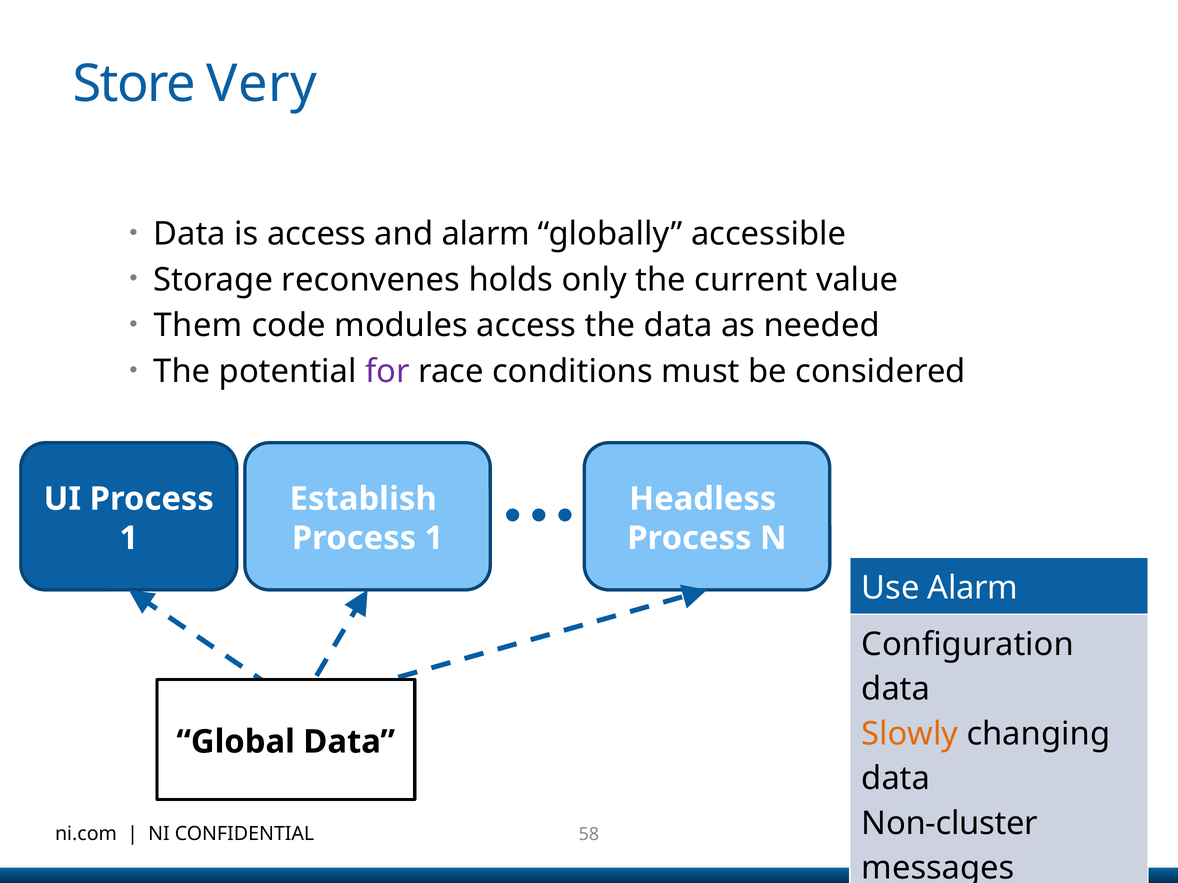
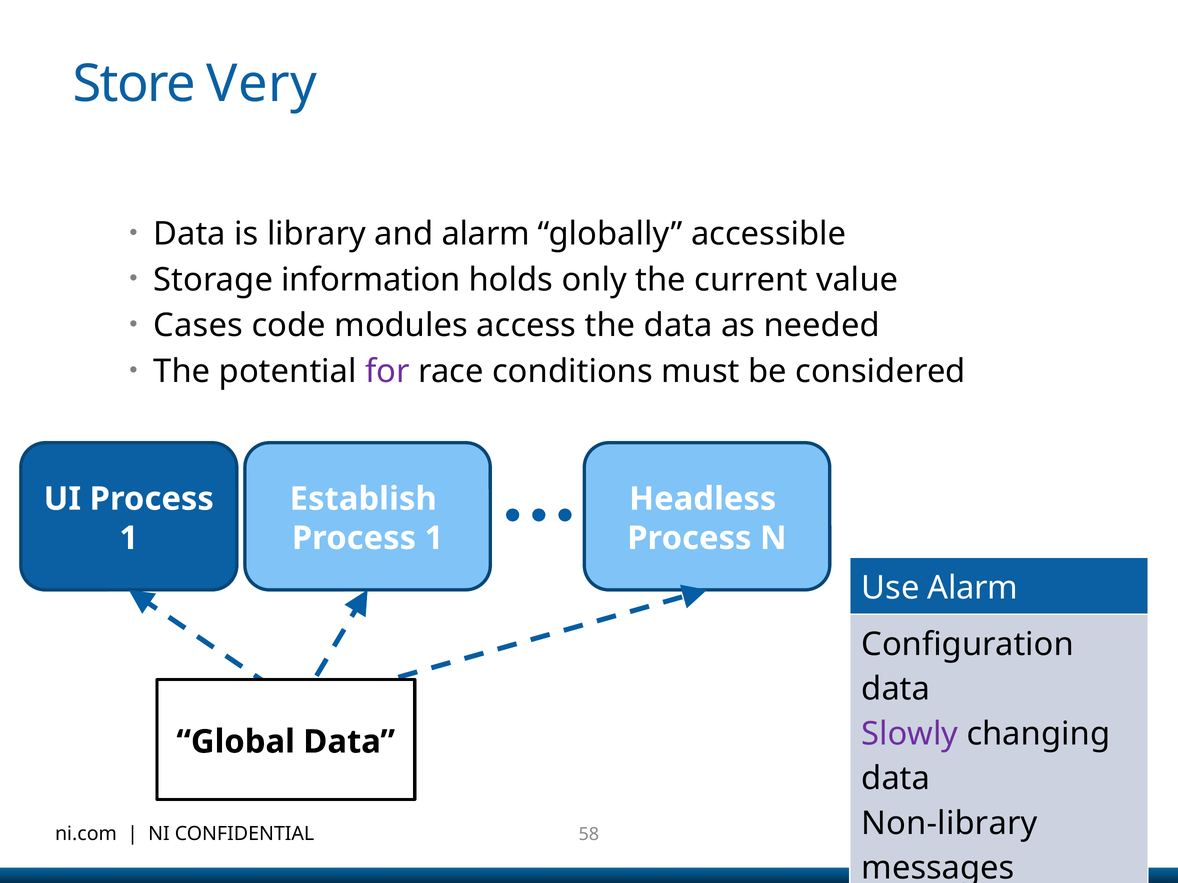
is access: access -> library (317, 234)
reconvenes: reconvenes -> information (371, 280)
Them: Them -> Cases (198, 326)
Slowly colour: orange -> purple (910, 734)
Non-cluster: Non-cluster -> Non-library (949, 824)
